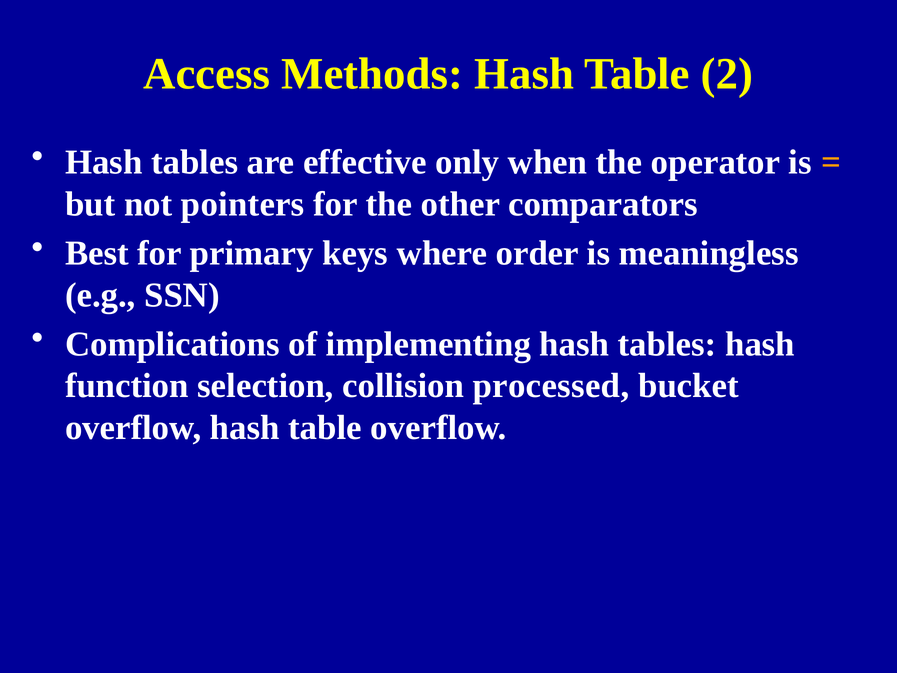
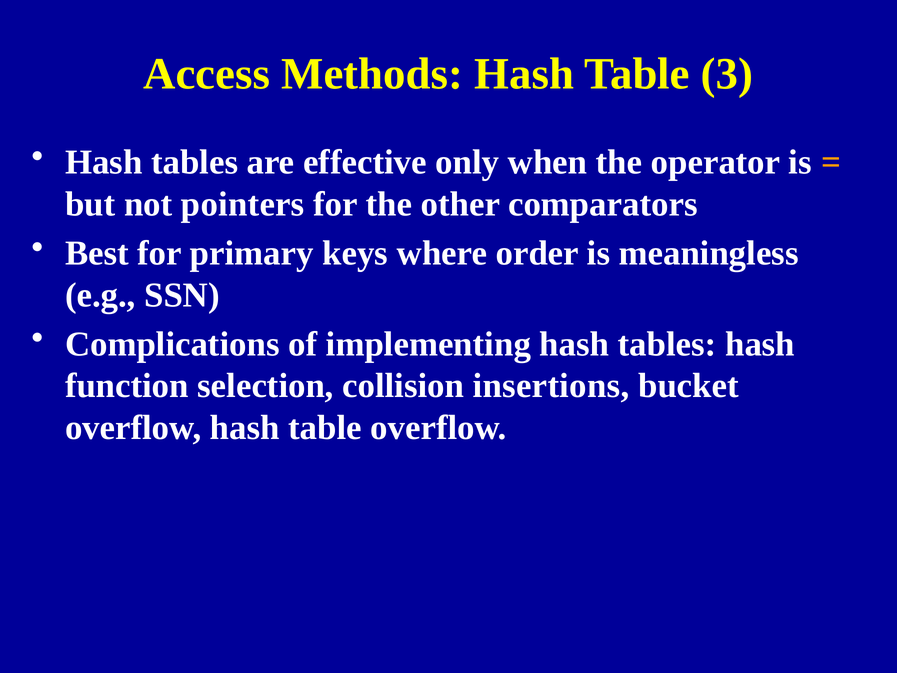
2: 2 -> 3 (727, 74)
processed: processed -> insertions (551, 386)
